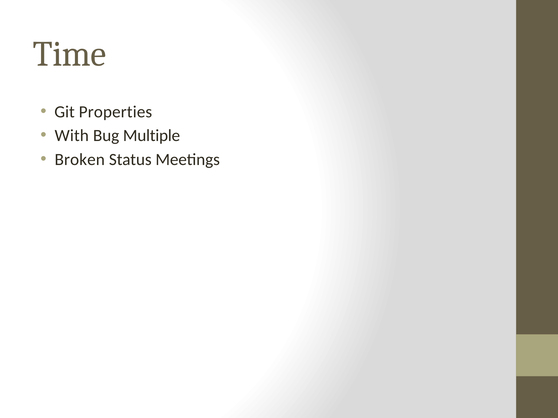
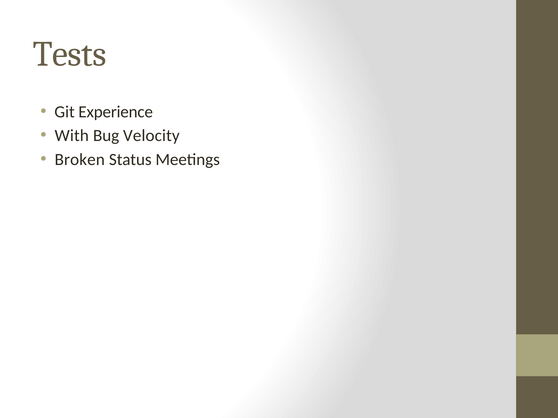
Time: Time -> Tests (70, 54)
Properties: Properties -> Experience (116, 112)
Multiple: Multiple -> Velocity (151, 136)
